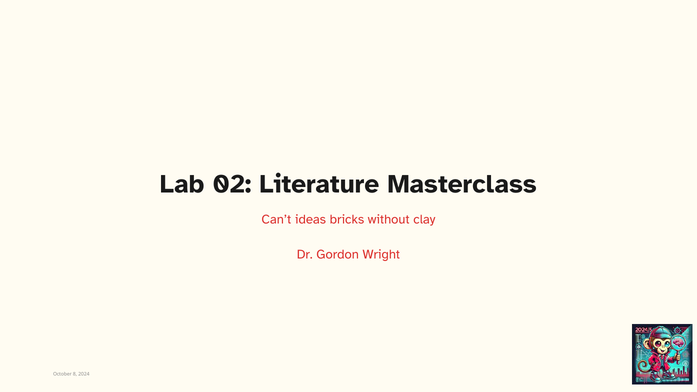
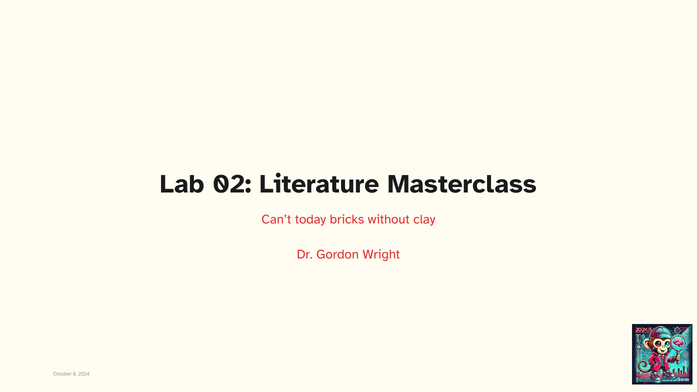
ideas: ideas -> today (311, 220)
